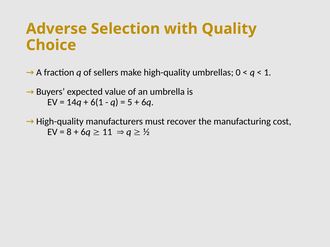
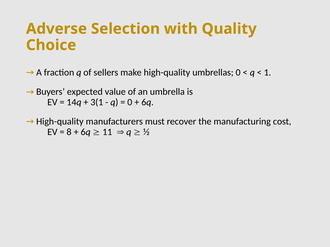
6(1: 6(1 -> 3(1 (97, 102)
5: 5 -> 0 (130, 102)
